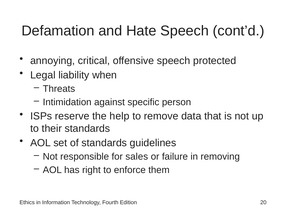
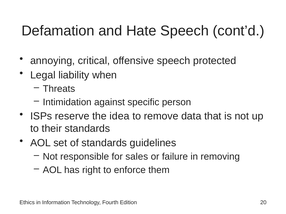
help: help -> idea (119, 116)
